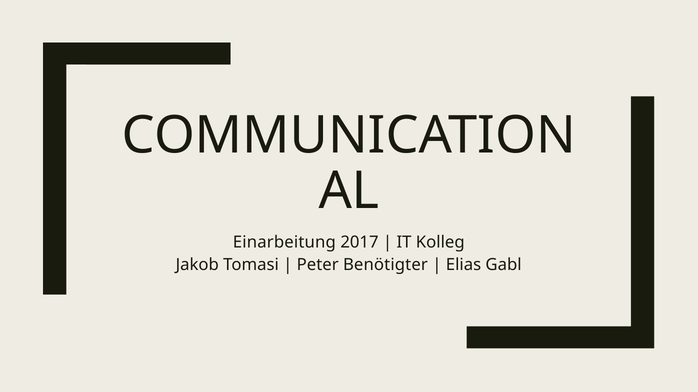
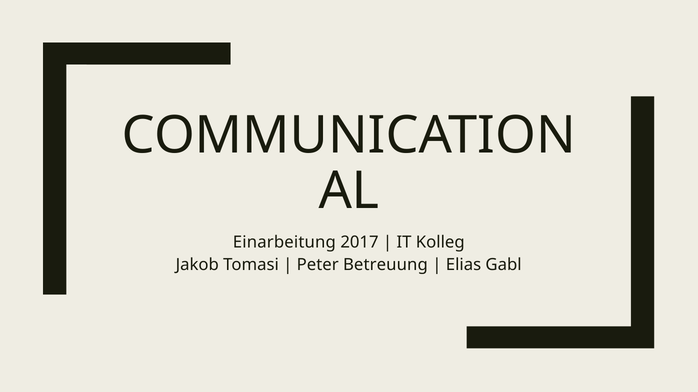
Benötigter: Benötigter -> Betreuung (385, 265)
